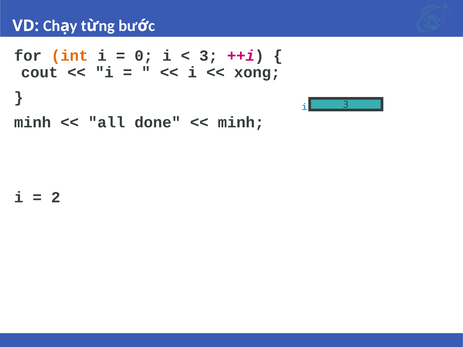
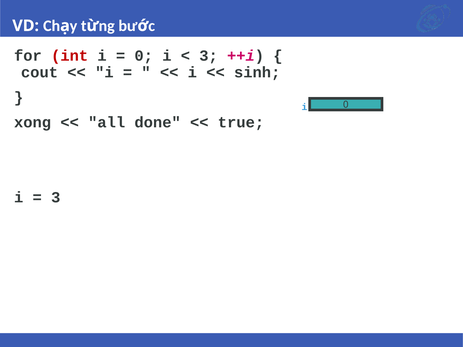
int colour: orange -> red (70, 56)
xong: xong -> sinh (257, 72)
i 3: 3 -> 0 (346, 105)
minh: minh -> xong (33, 122)
minh: minh -> true (241, 122)
2: 2 -> 3 (56, 198)
